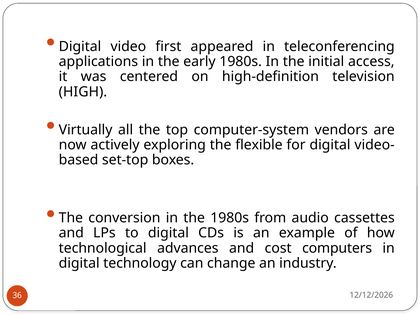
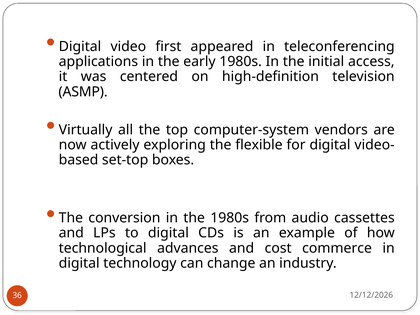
HIGH: HIGH -> ASMP (83, 92)
computers: computers -> commerce (337, 248)
